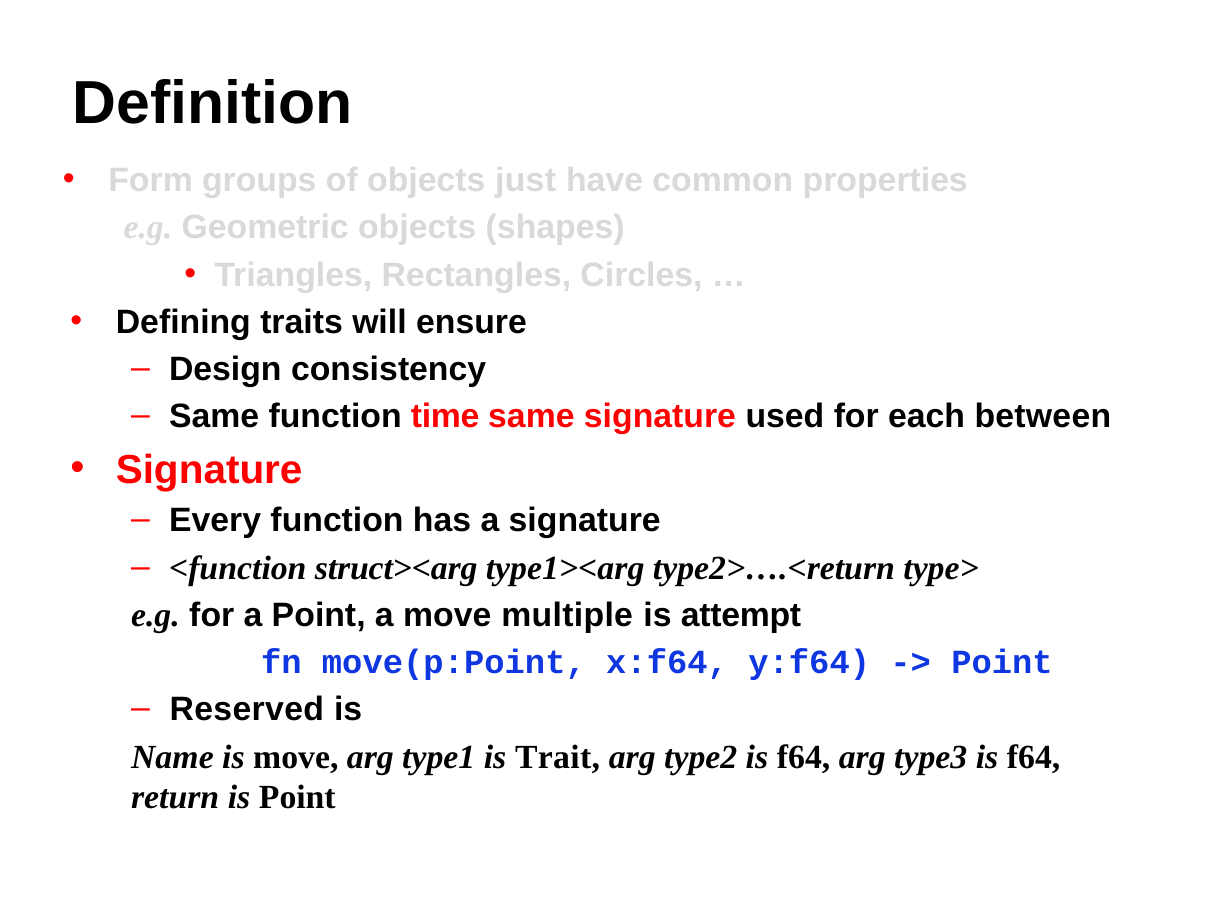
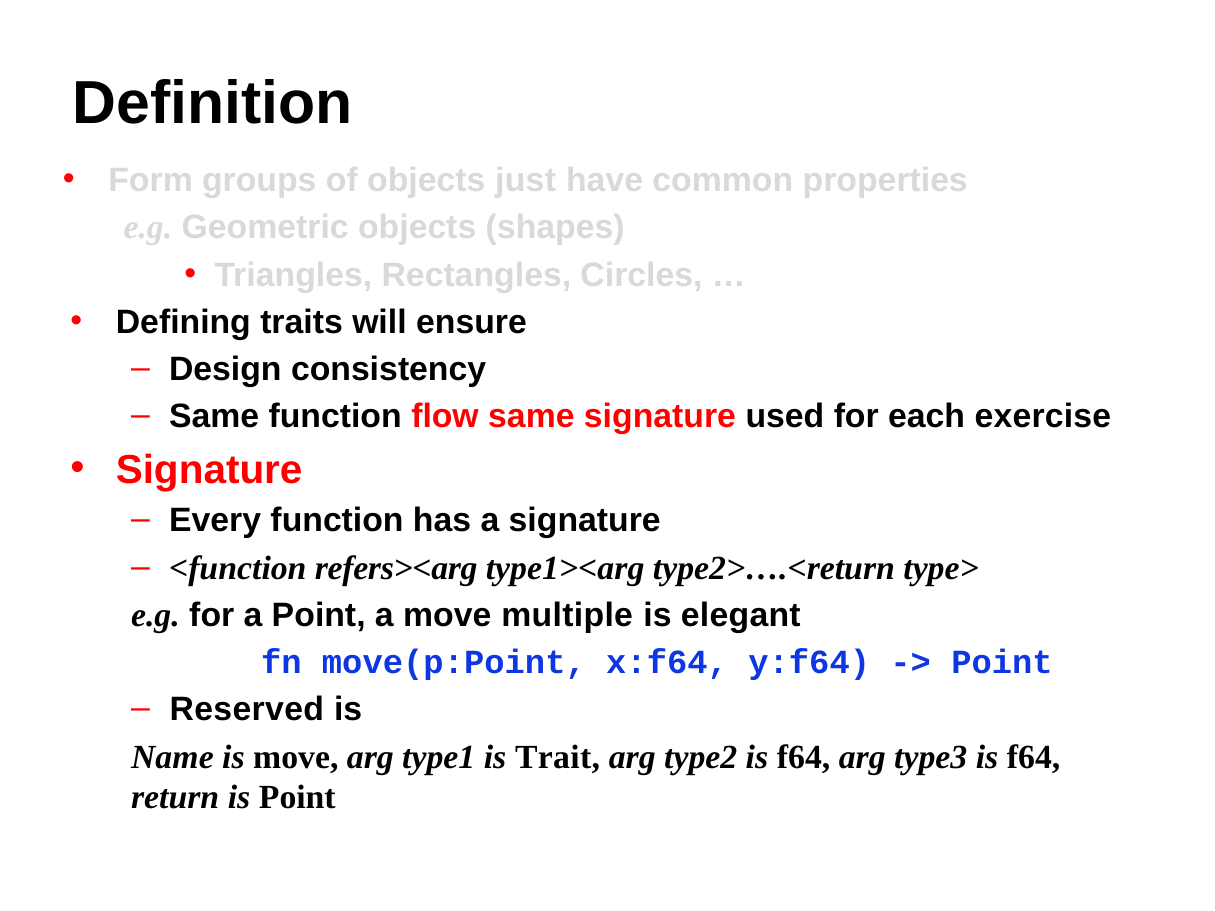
time: time -> flow (445, 417)
between: between -> exercise (1043, 417)
struct><arg: struct><arg -> refers><arg (396, 568)
attempt: attempt -> elegant (741, 615)
